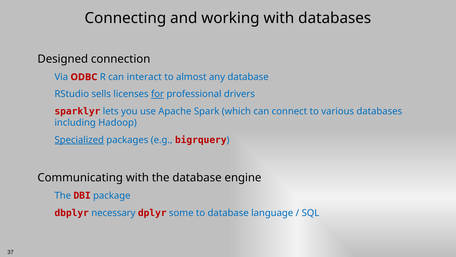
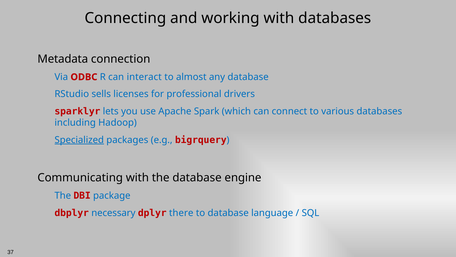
Designed: Designed -> Metadata (63, 59)
for underline: present -> none (158, 94)
some: some -> there (181, 213)
